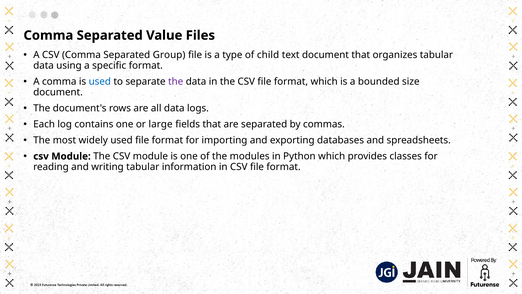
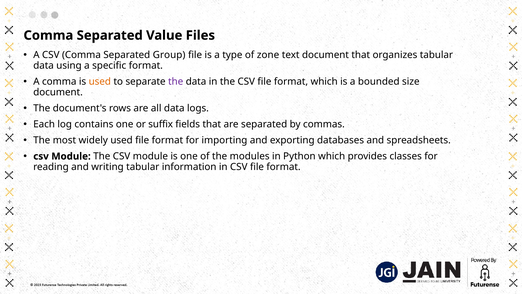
child: child -> zone (268, 55)
used colour: blue -> orange (100, 81)
large: large -> suffix (161, 124)
